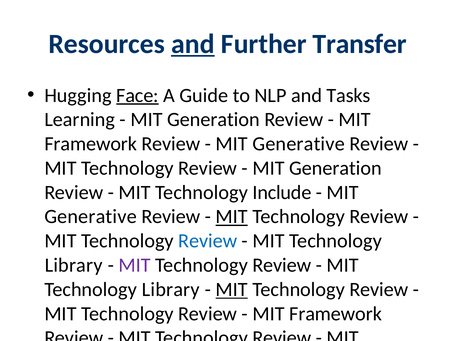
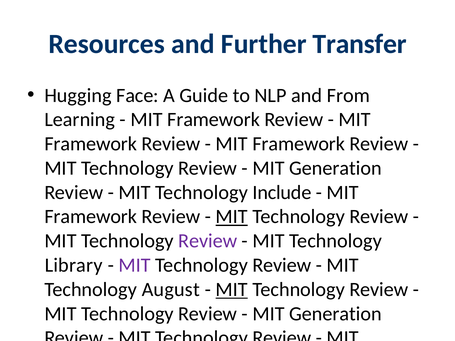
and underline: present -> none (193, 44)
Face underline: present -> none (137, 95)
Tasks: Tasks -> From (348, 95)
Generation: Generation -> Framework (214, 120)
Generative: Generative -> Framework (299, 144)
Generative: Generative -> Framework (91, 217)
Review colour: blue -> purple (208, 241)
Library: Library -> August (171, 290)
Framework: Framework -> Generation (336, 314)
